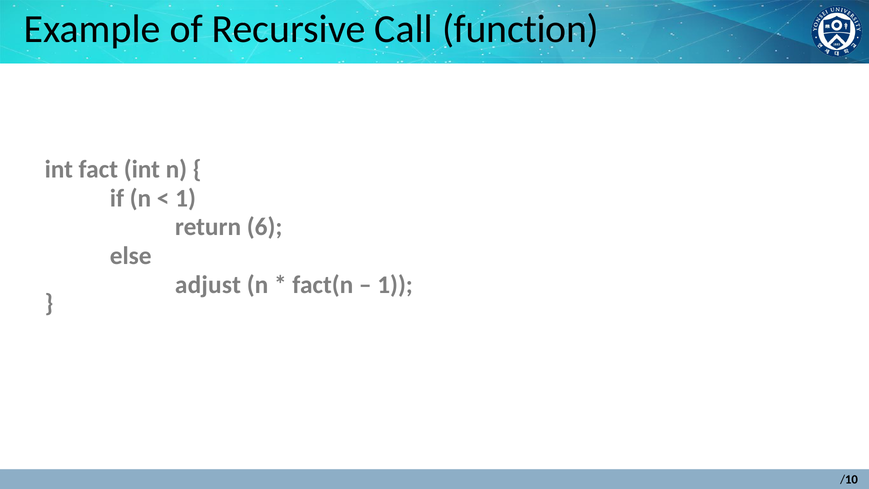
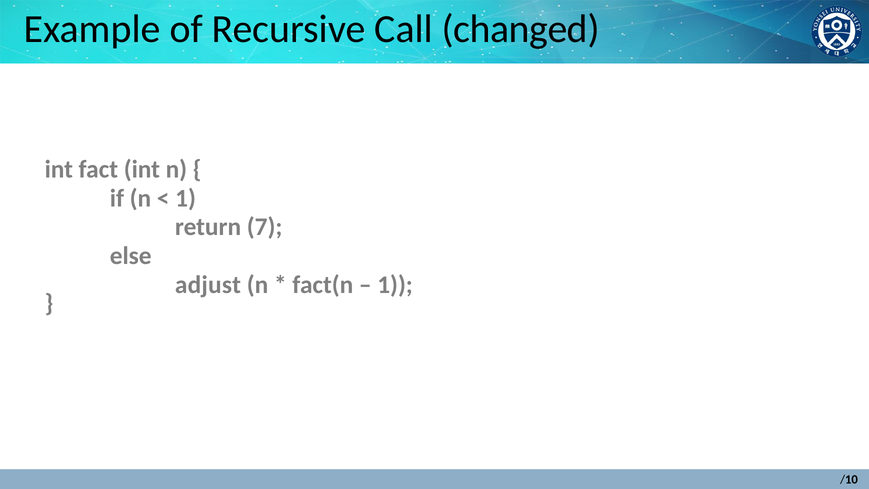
function: function -> changed (521, 29)
6: 6 -> 7 (265, 227)
